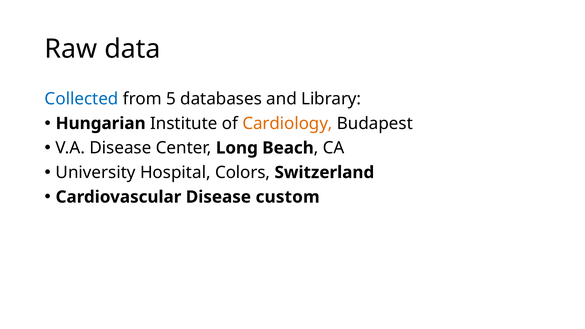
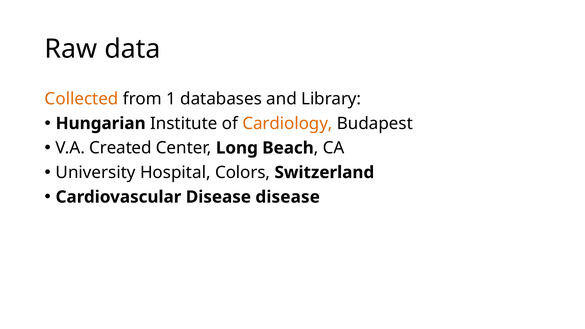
Collected colour: blue -> orange (82, 99)
5: 5 -> 1 (171, 99)
V.A Disease: Disease -> Created (120, 148)
Disease custom: custom -> disease (288, 197)
